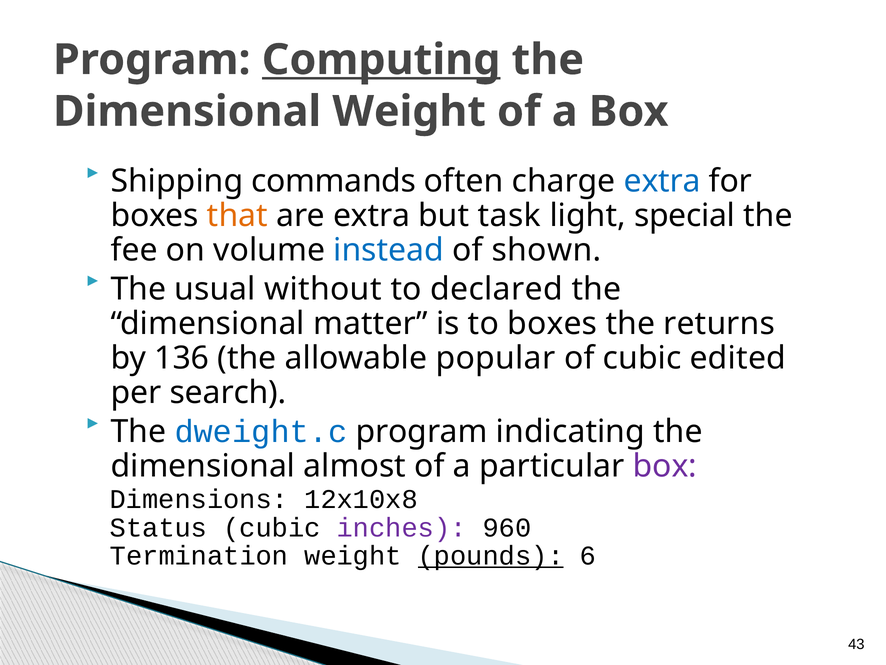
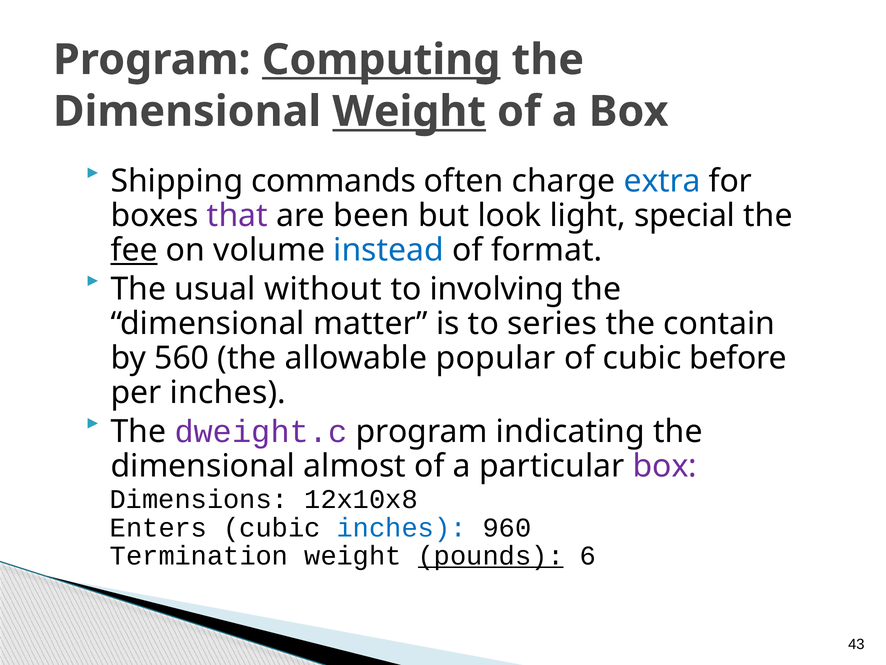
Weight underline: none -> present (409, 111)
that colour: orange -> purple (237, 215)
are extra: extra -> been (371, 215)
task: task -> look (510, 215)
fee underline: none -> present (134, 250)
shown: shown -> format (547, 250)
declared: declared -> involving (497, 289)
to boxes: boxes -> series (552, 323)
returns: returns -> contain (719, 323)
136: 136 -> 560 (182, 358)
edited: edited -> before (738, 358)
per search: search -> inches (228, 392)
dweight.c colour: blue -> purple (261, 431)
Status: Status -> Enters (159, 527)
inches colour: purple -> blue (402, 527)
